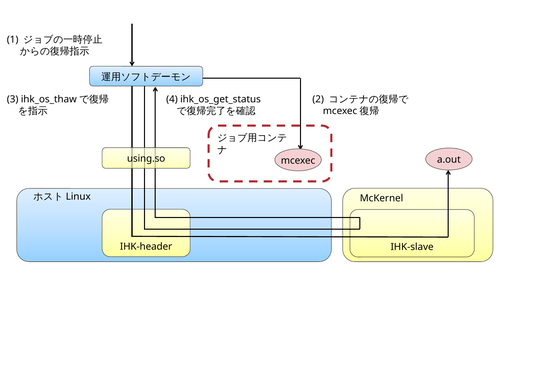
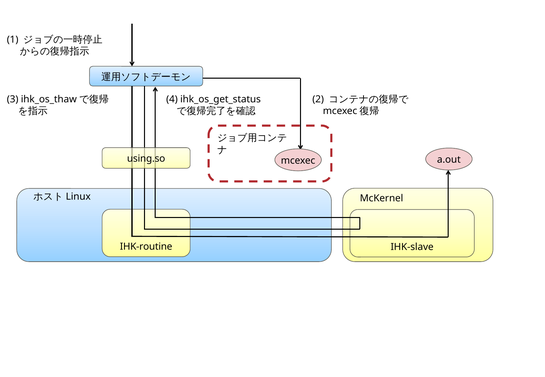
IHK-header: IHK-header -> IHK-routine (146, 247)
